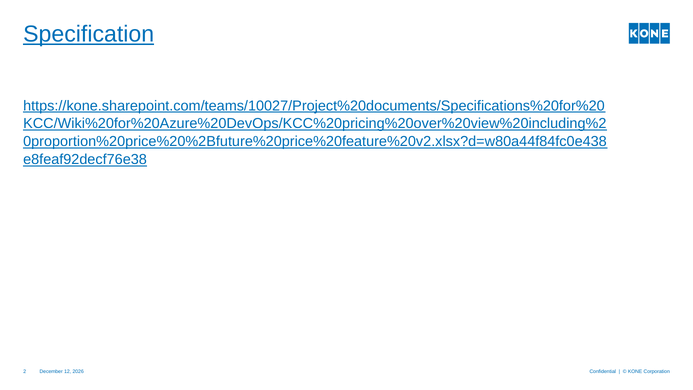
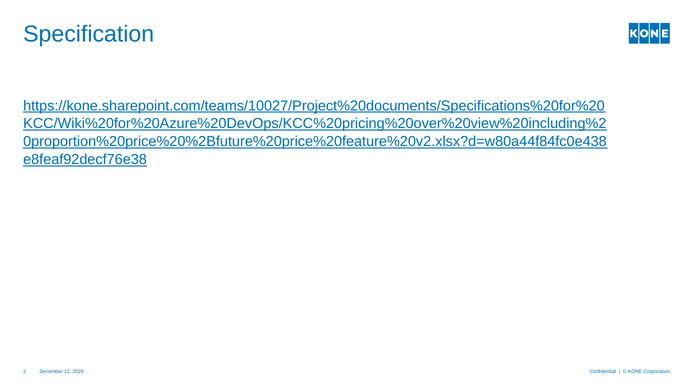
Specification underline: present -> none (89, 34)
